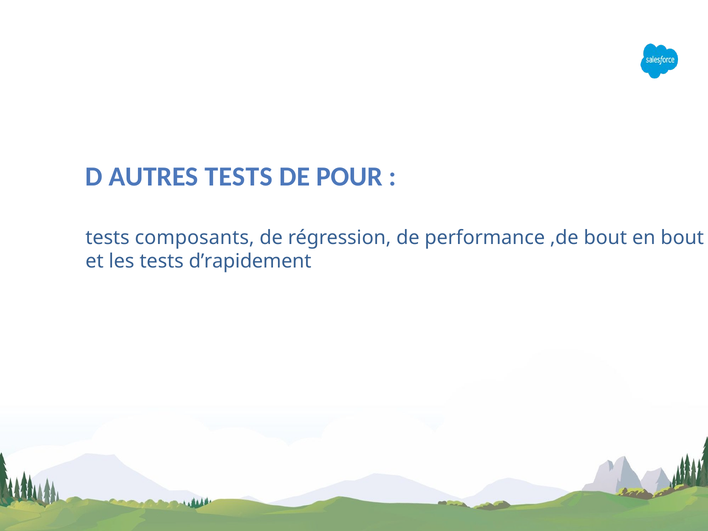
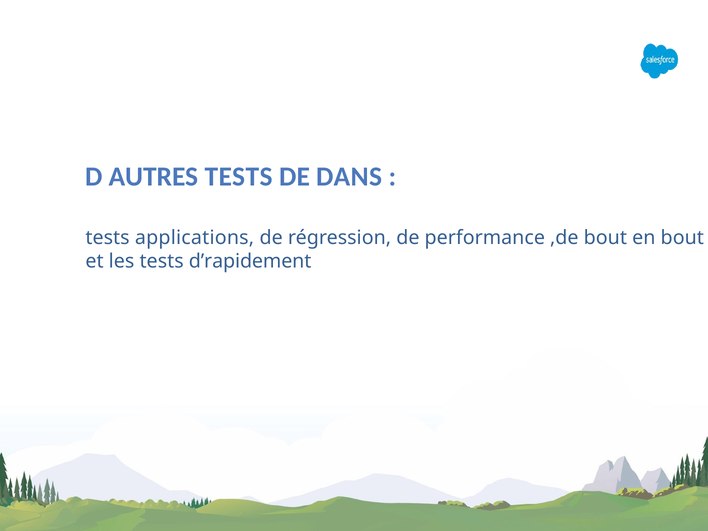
POUR: POUR -> DANS (349, 177)
composants: composants -> applications (195, 238)
